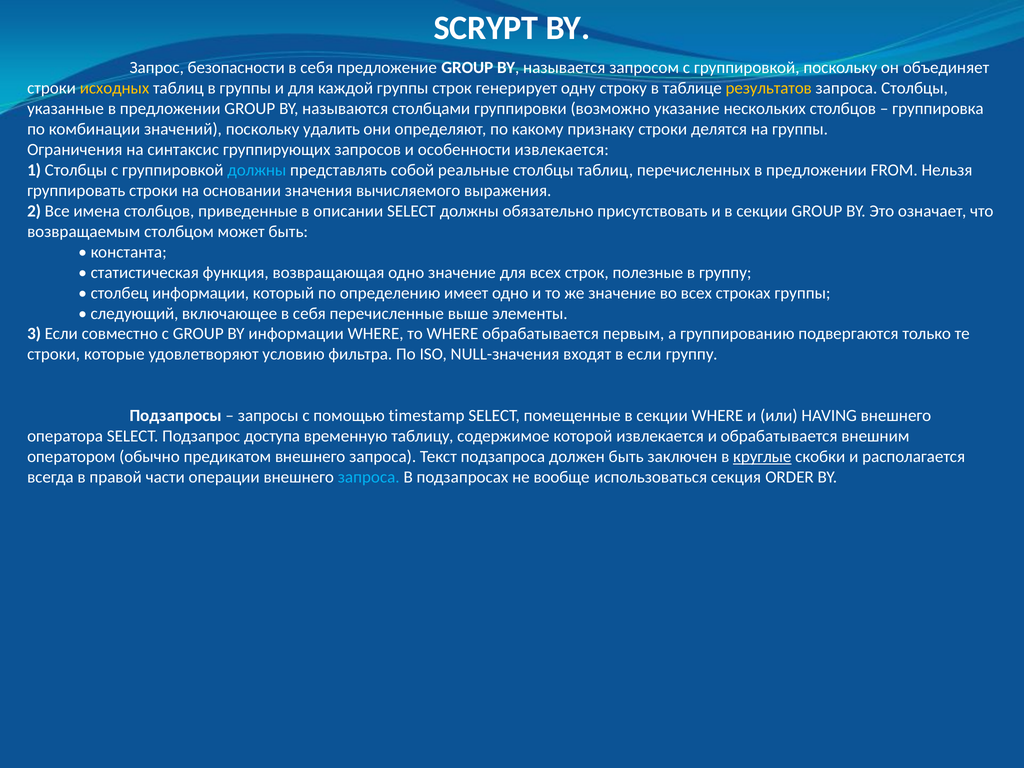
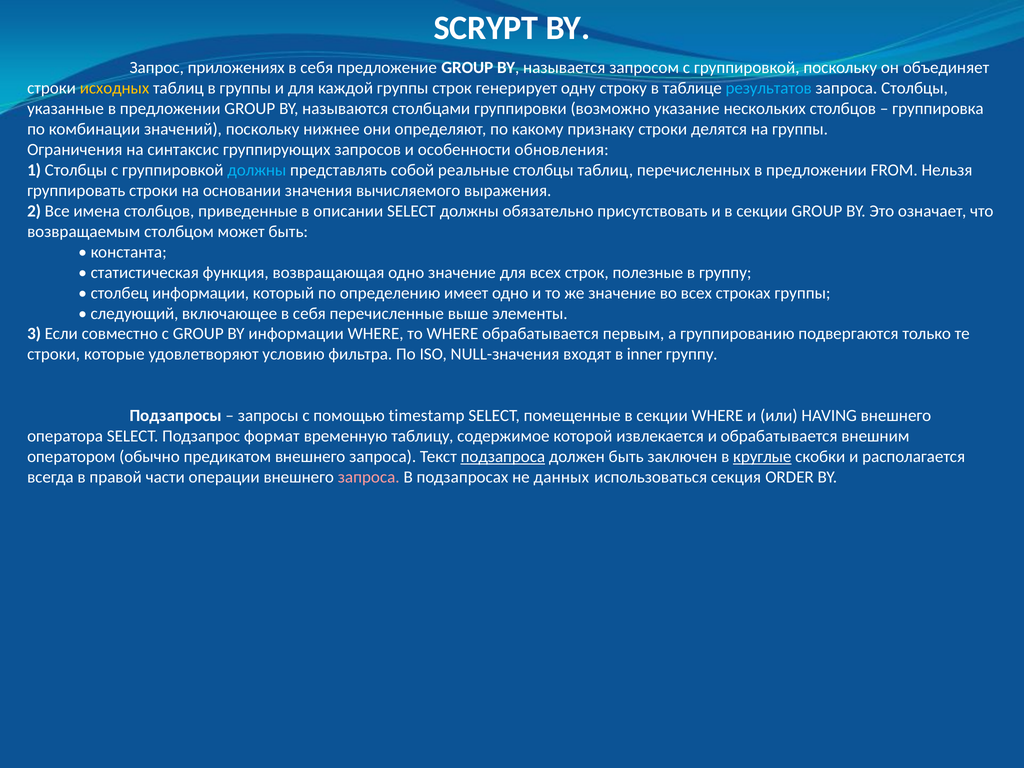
безопасности: безопасности -> приложениях (236, 68)
результатов colour: yellow -> light blue (769, 88)
удалить: удалить -> нижнее (331, 129)
особенности извлекается: извлекается -> обновления (562, 150)
в если: если -> inner (645, 354)
доступа: доступа -> формат (272, 436)
подзапроса underline: none -> present (503, 457)
запроса colour: light blue -> pink (369, 477)
вообще: вообще -> данных (561, 477)
